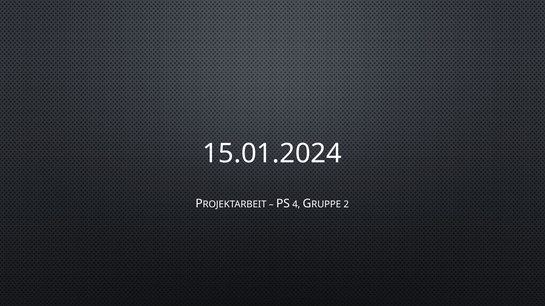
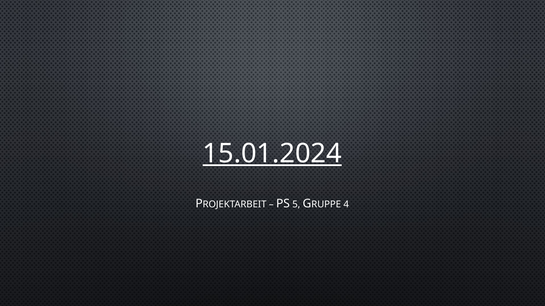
15.01.2024 underline: none -> present (272, 154)
4: 4 -> 5 (296, 205)
2: 2 -> 4 (346, 205)
